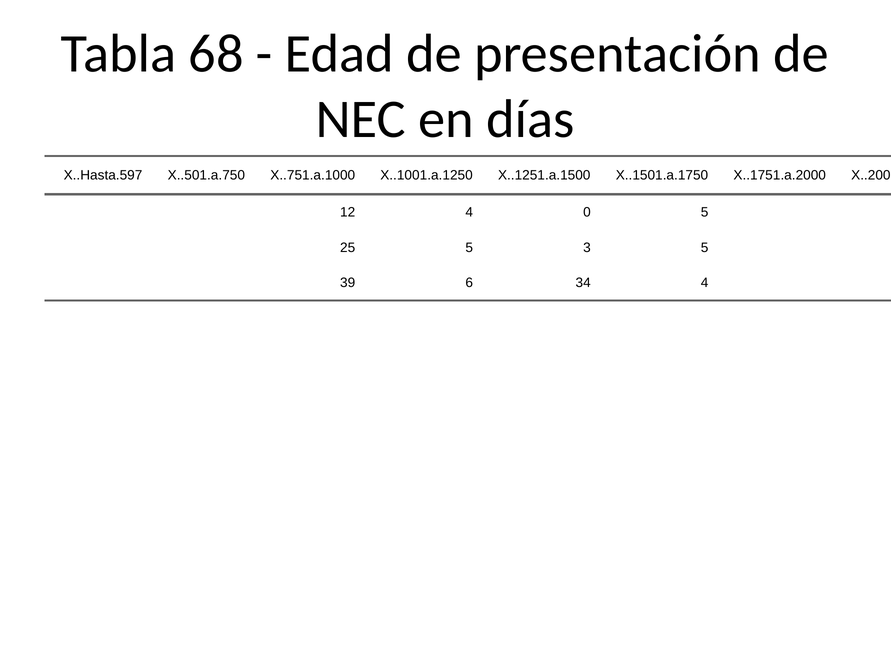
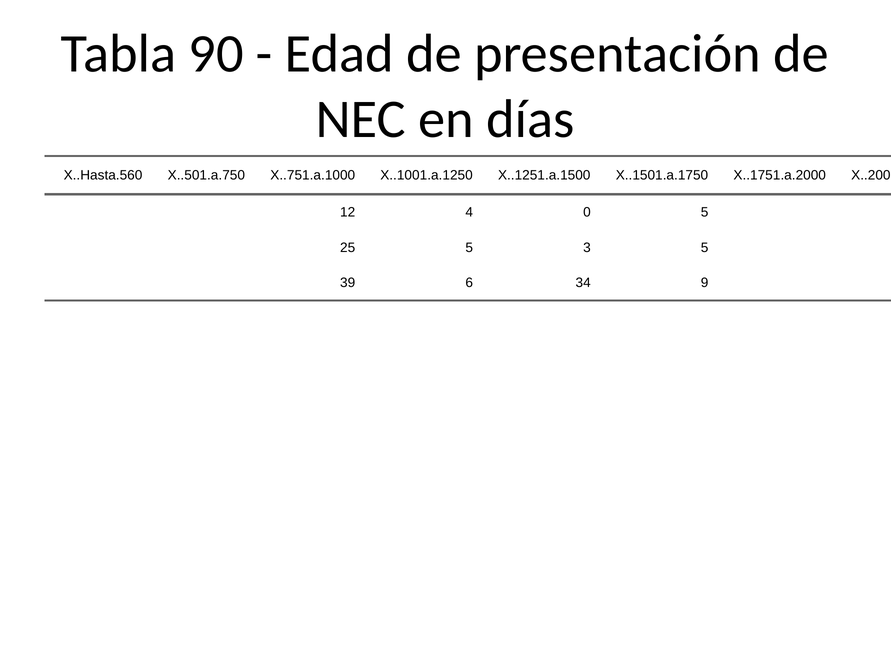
68: 68 -> 90 (216, 54)
X..Hasta.597: X..Hasta.597 -> X..Hasta.560 (103, 175)
34 4: 4 -> 9 (705, 283)
